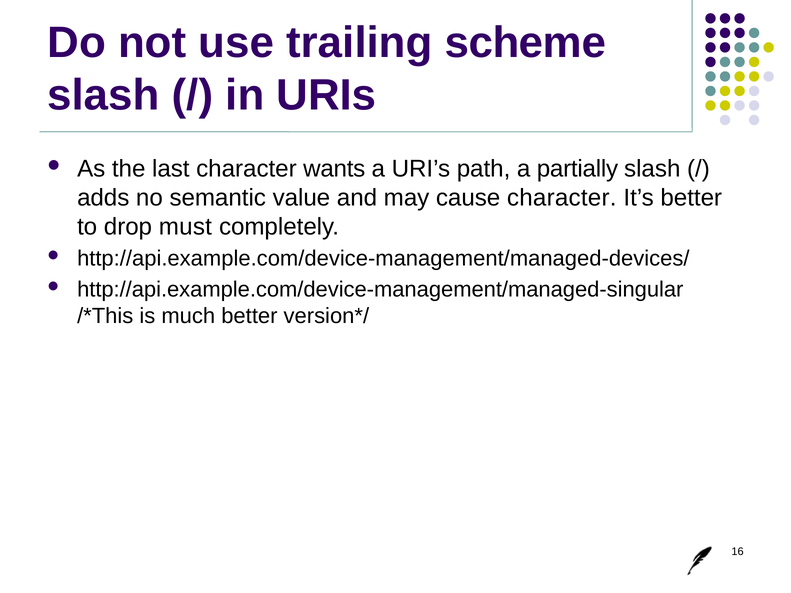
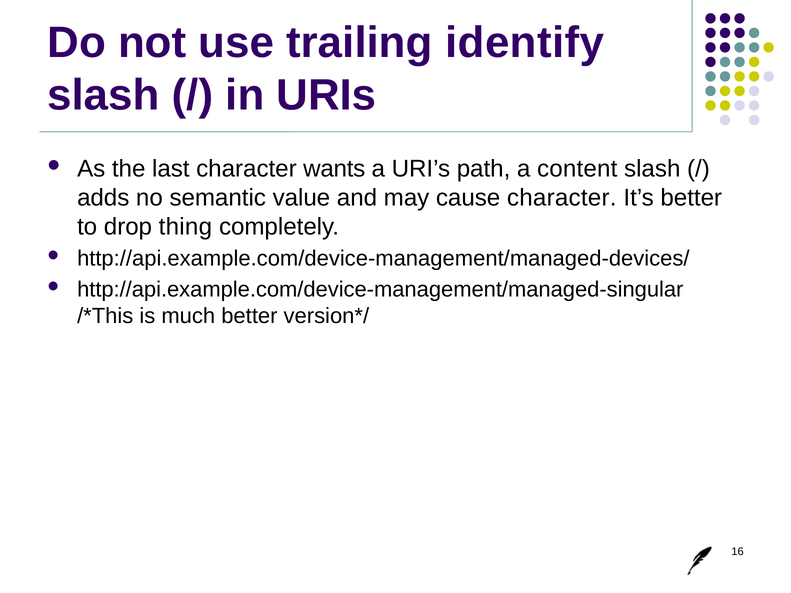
scheme: scheme -> identify (525, 43)
partially: partially -> content (577, 169)
must: must -> thing (185, 227)
